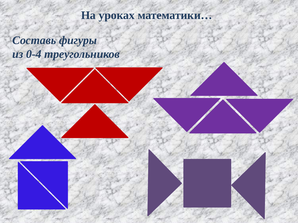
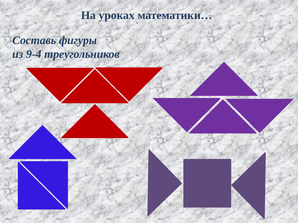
0-4: 0-4 -> 9-4 (34, 54)
